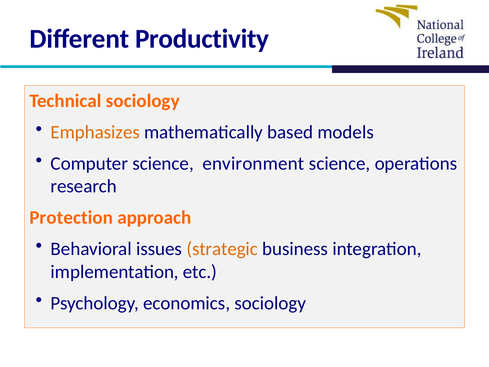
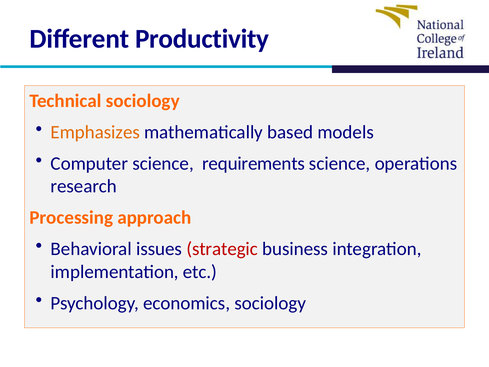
environment: environment -> requirements (254, 163)
Protection: Protection -> Processing (71, 218)
strategic colour: orange -> red (222, 249)
